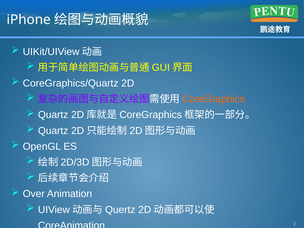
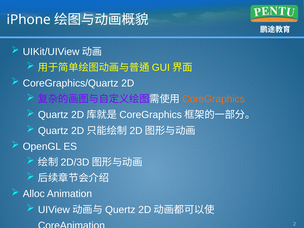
Over: Over -> Alloc (34, 194)
